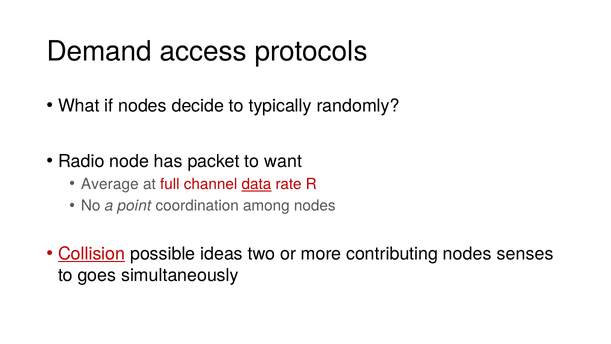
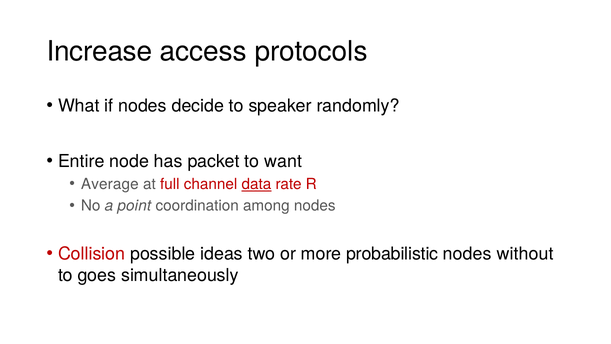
Demand: Demand -> Increase (99, 51)
typically: typically -> speaker (280, 106)
Radio: Radio -> Entire (81, 161)
Collision underline: present -> none (92, 254)
contributing: contributing -> probabilistic (392, 254)
senses: senses -> without (525, 254)
